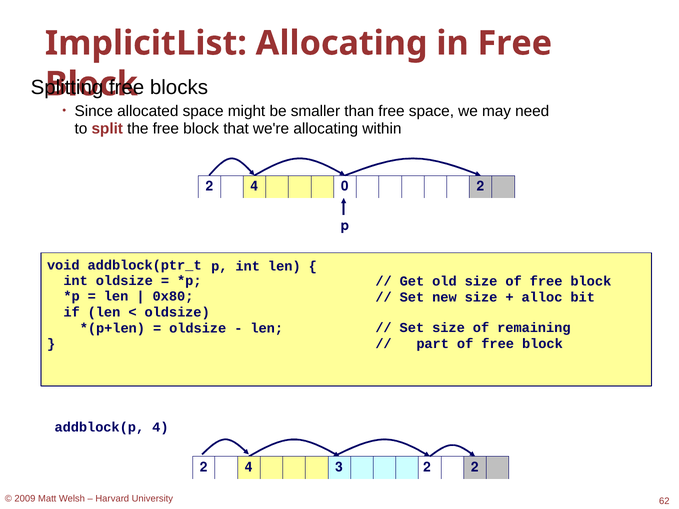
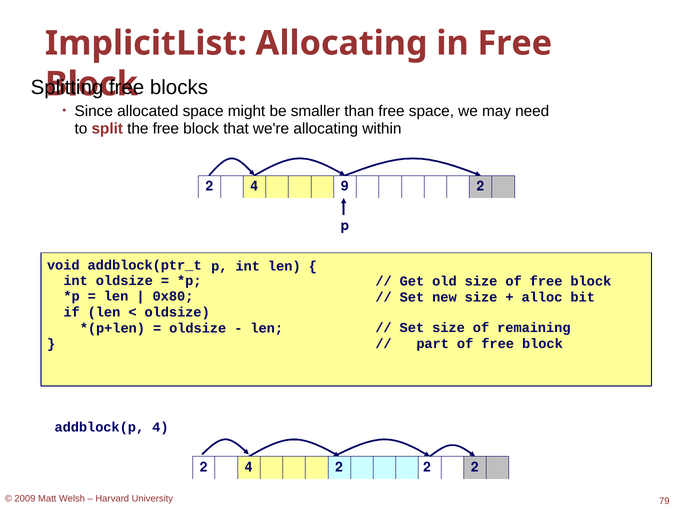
0: 0 -> 9 (345, 186)
4 3: 3 -> 2 (339, 467)
62: 62 -> 79 (664, 501)
